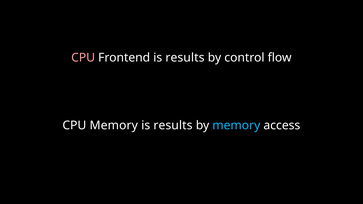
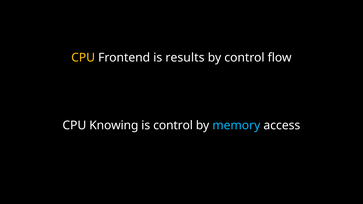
CPU colour: pink -> yellow (83, 58)
CPU Memory: Memory -> Knowing (114, 126)
results: results -> control (173, 126)
